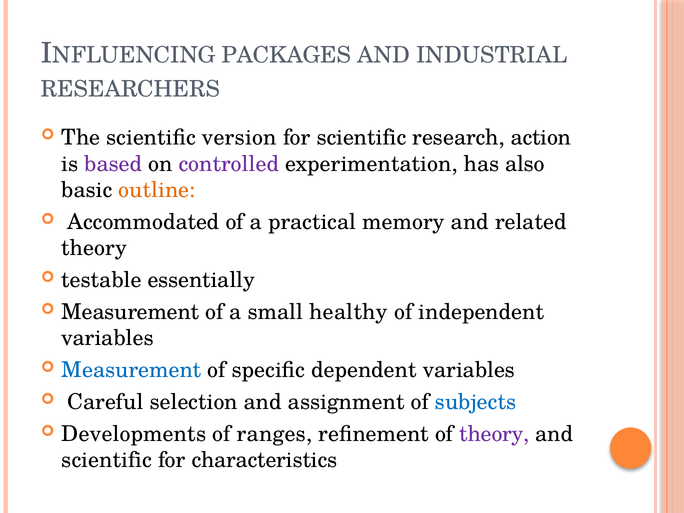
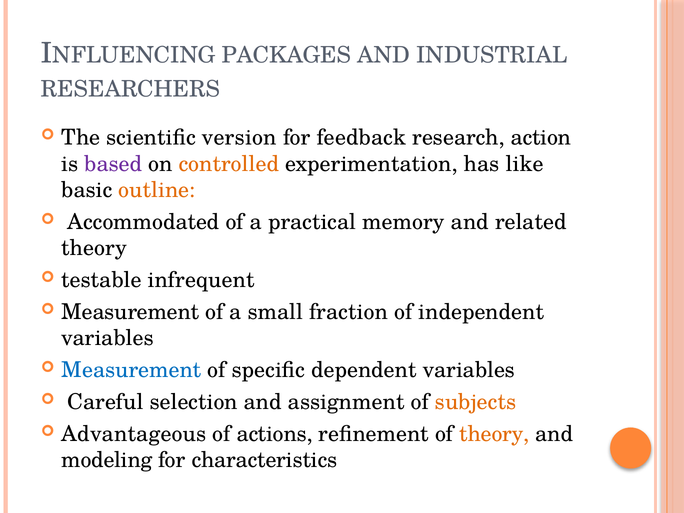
for scientific: scientific -> feedback (361, 138)
controlled colour: purple -> orange (229, 164)
also: also -> like (525, 164)
essentially: essentially -> infrequent (201, 280)
healthy: healthy -> fraction (349, 312)
subjects colour: blue -> orange (476, 402)
Developments: Developments -> Advantageous (134, 434)
ranges: ranges -> actions (275, 434)
theory colour: purple -> orange (494, 434)
scientific: scientific -> modeling (107, 460)
